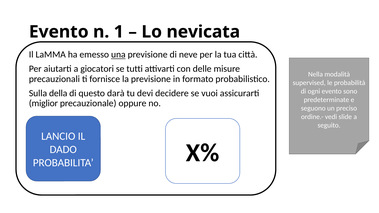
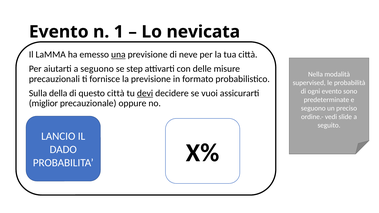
a giocatori: giocatori -> seguono (97, 69)
tutti: tutti -> step (135, 69)
questo darà: darà -> città (116, 93)
devi underline: none -> present (145, 93)
